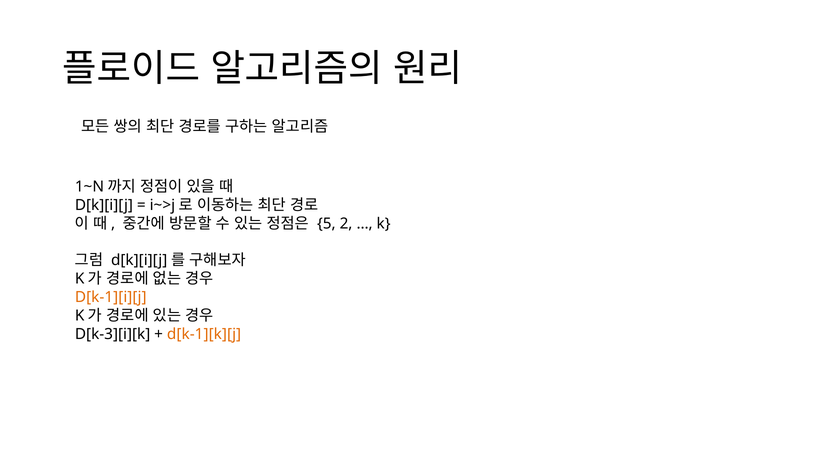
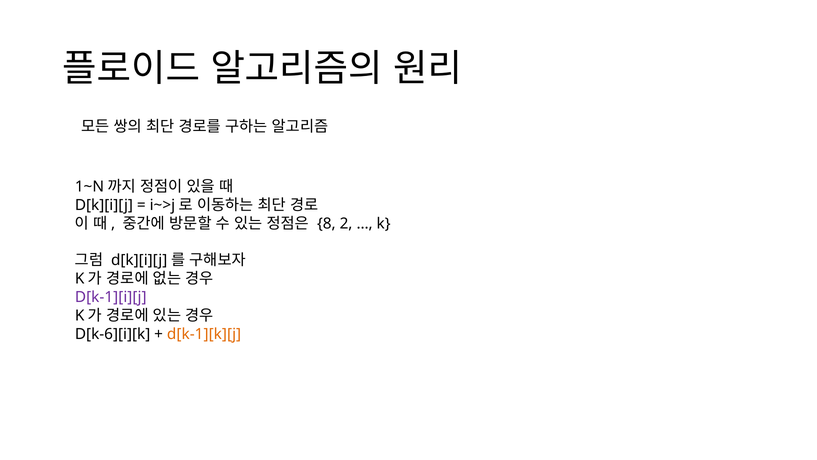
5: 5 -> 8 (326, 223)
D[k-1][i][j colour: orange -> purple (111, 297)
D[k-3][i][k: D[k-3][i][k -> D[k-6][i][k (113, 334)
